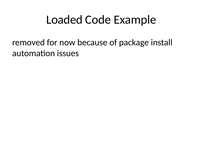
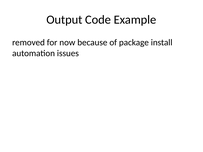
Loaded: Loaded -> Output (64, 20)
